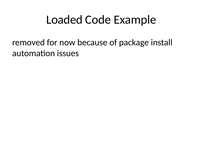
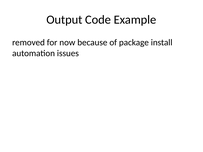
Loaded: Loaded -> Output (64, 20)
